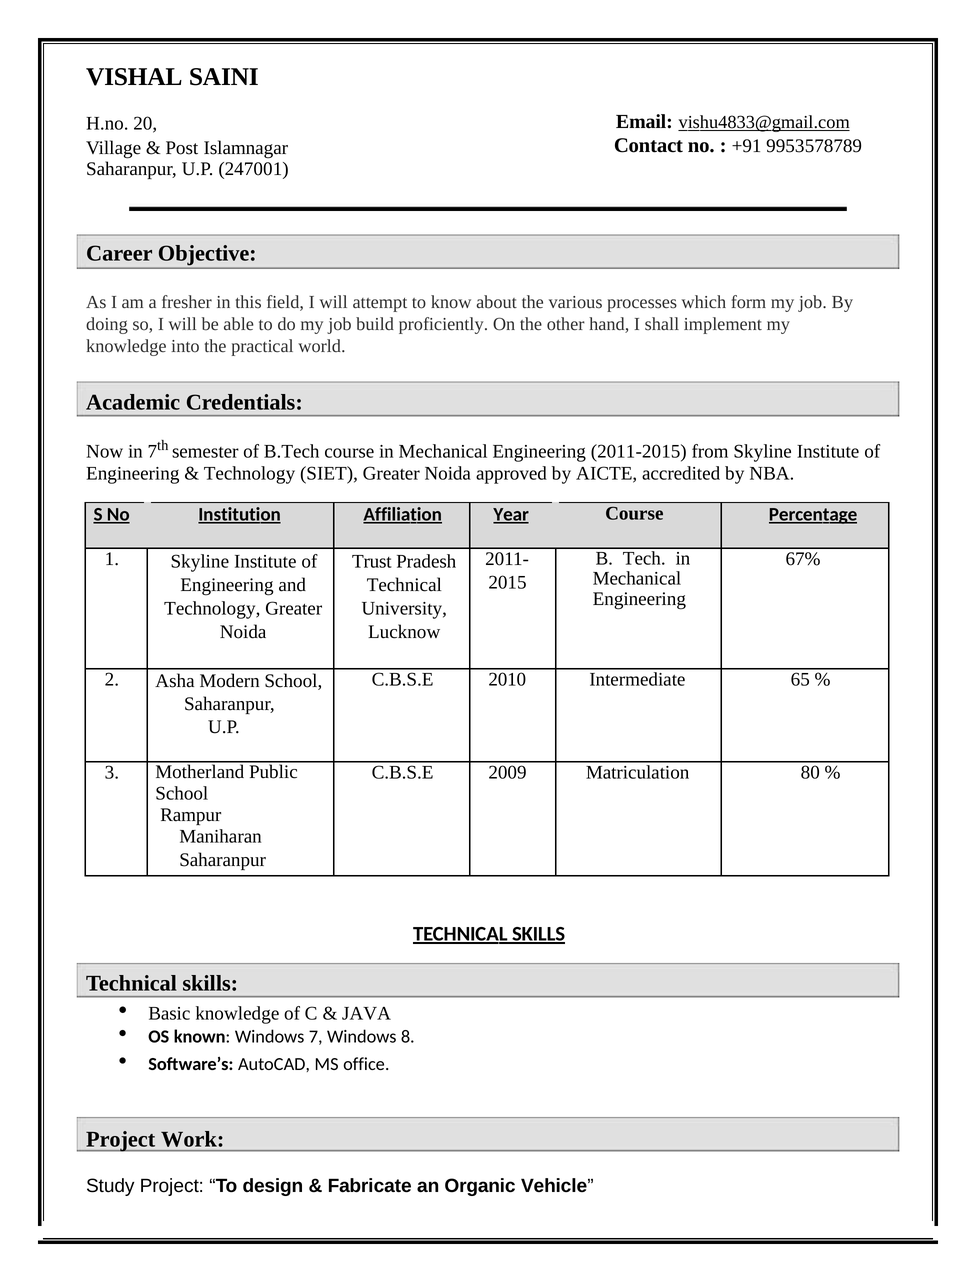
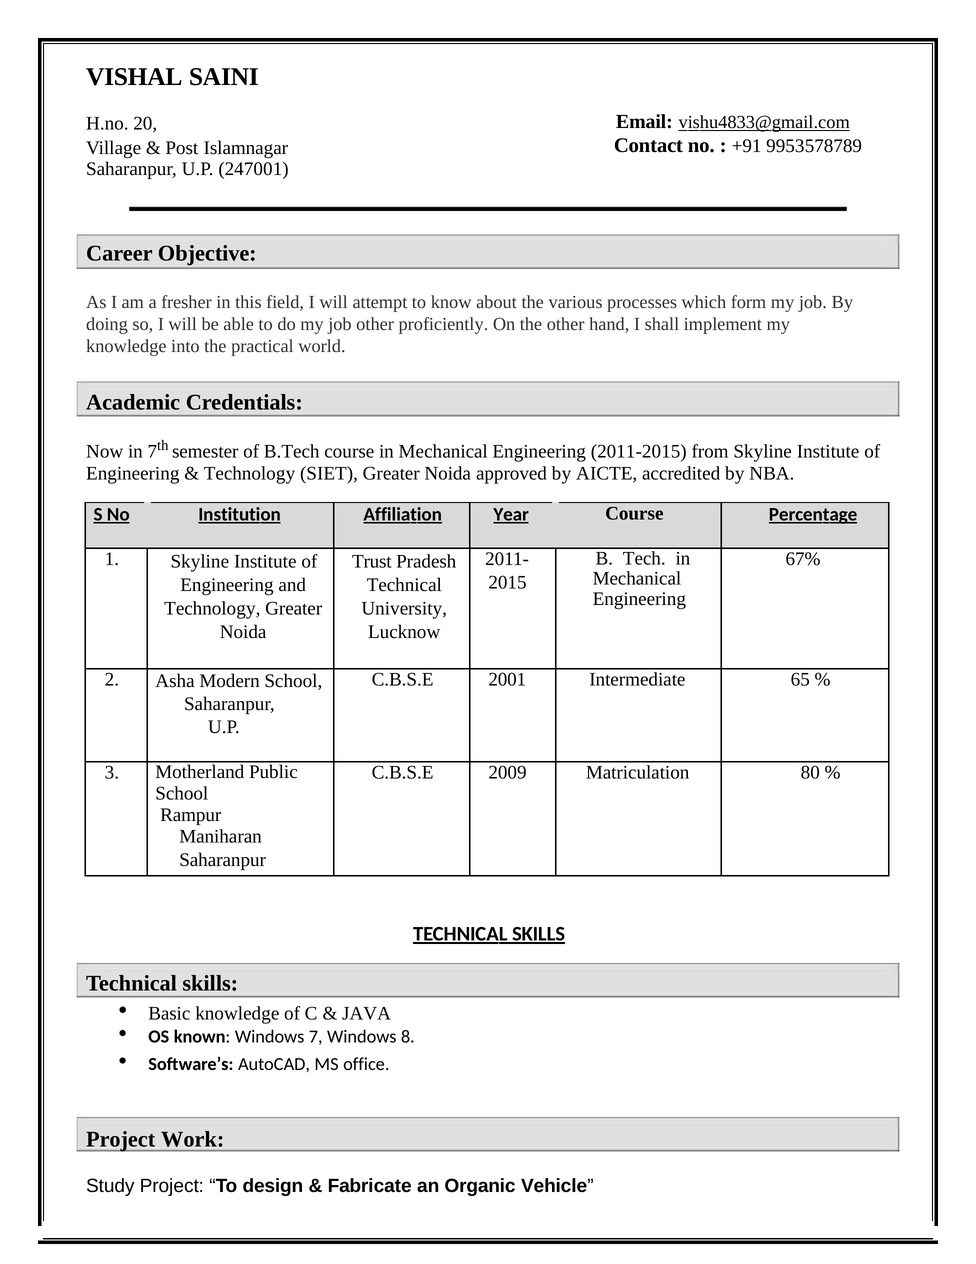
job build: build -> other (375, 324)
2010: 2010 -> 2001 (507, 679)
